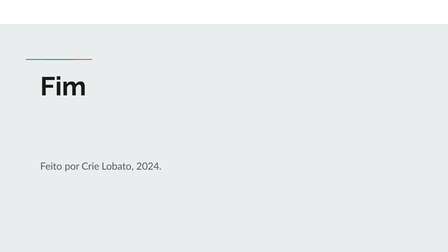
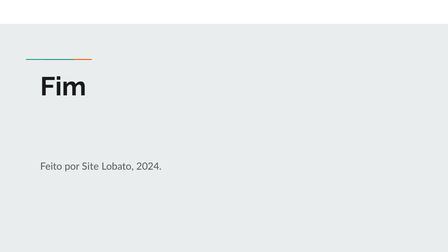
Crie: Crie -> Site (90, 167)
